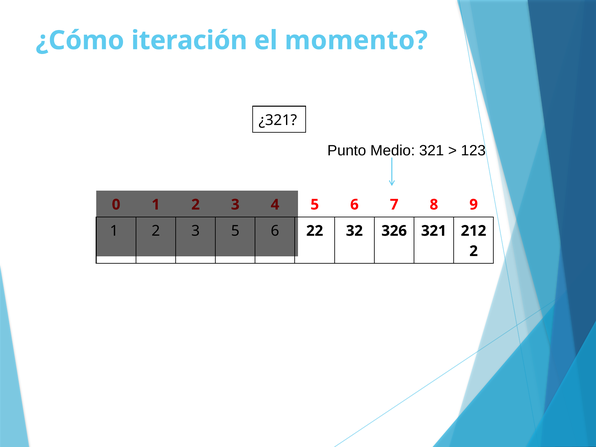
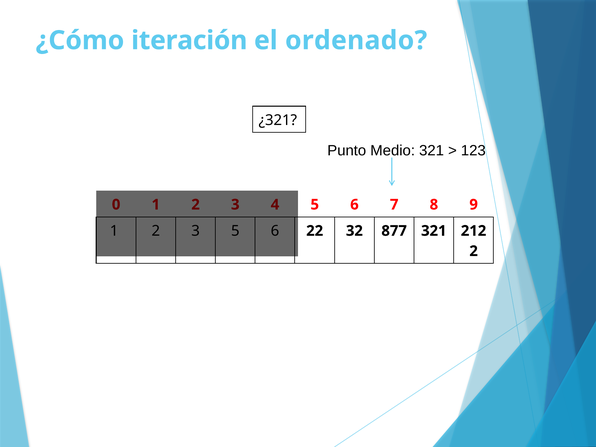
momento: momento -> ordenado (356, 40)
326: 326 -> 877 (394, 231)
